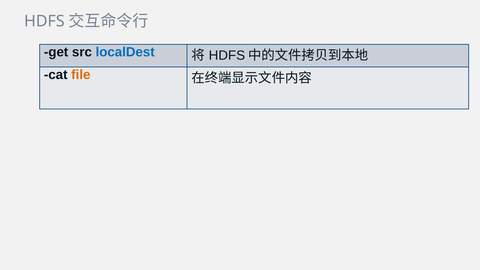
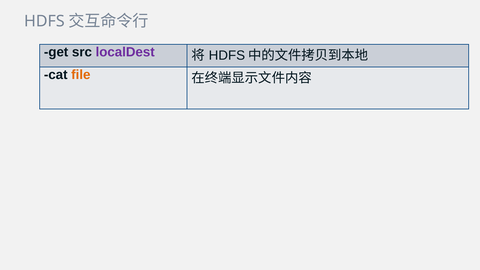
localDest colour: blue -> purple (125, 52)
